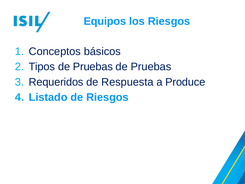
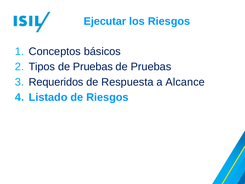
Equipos: Equipos -> Ejecutar (105, 21)
Produce: Produce -> Alcance (185, 82)
